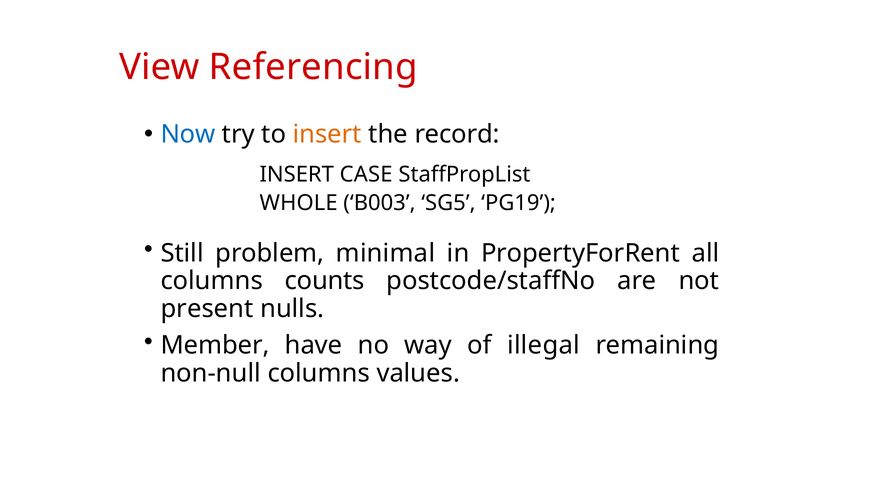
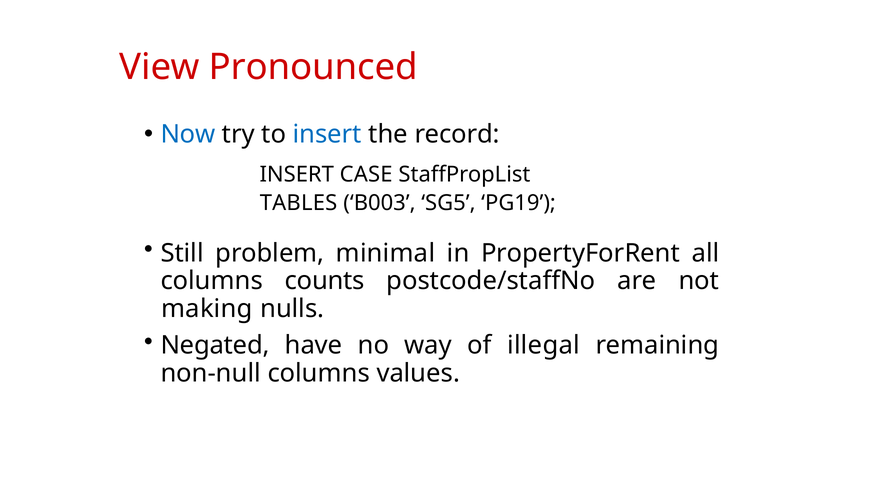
Referencing: Referencing -> Pronounced (313, 67)
insert colour: orange -> blue (327, 134)
WHOLE: WHOLE -> TABLES (299, 203)
present: present -> making (207, 309)
Member: Member -> Negated (215, 345)
